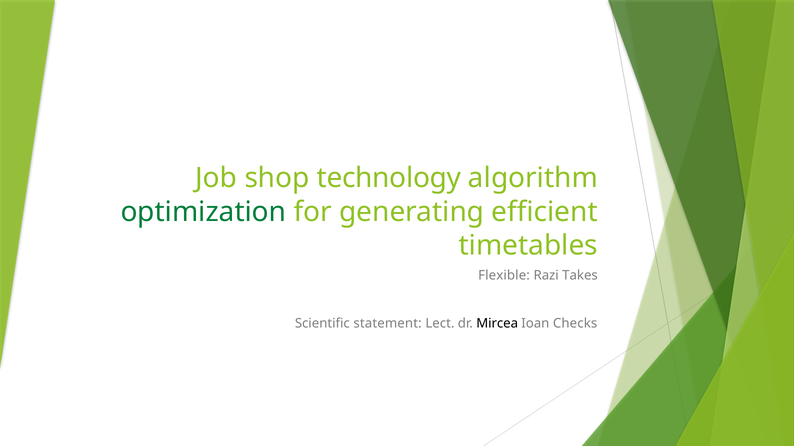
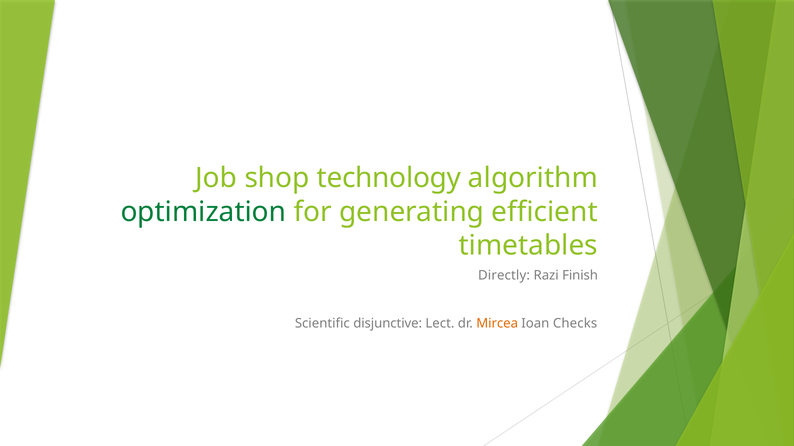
Flexible: Flexible -> Directly (504, 276)
Takes: Takes -> Finish (580, 276)
statement: statement -> disjunctive (388, 324)
Mircea colour: black -> orange (497, 324)
